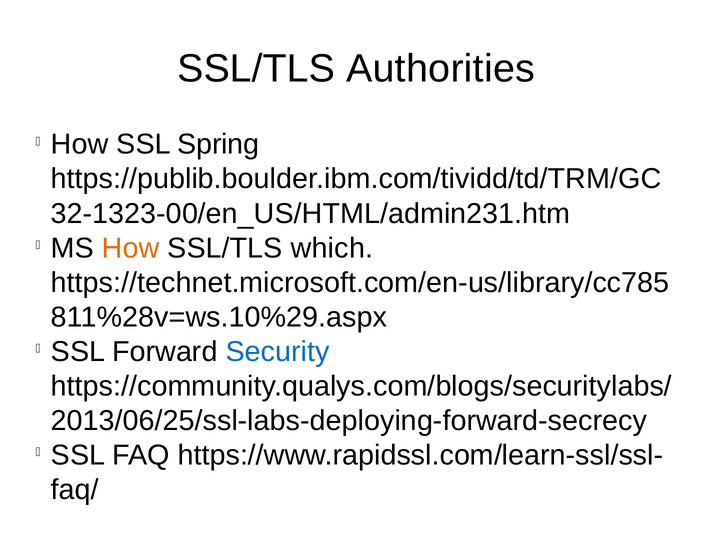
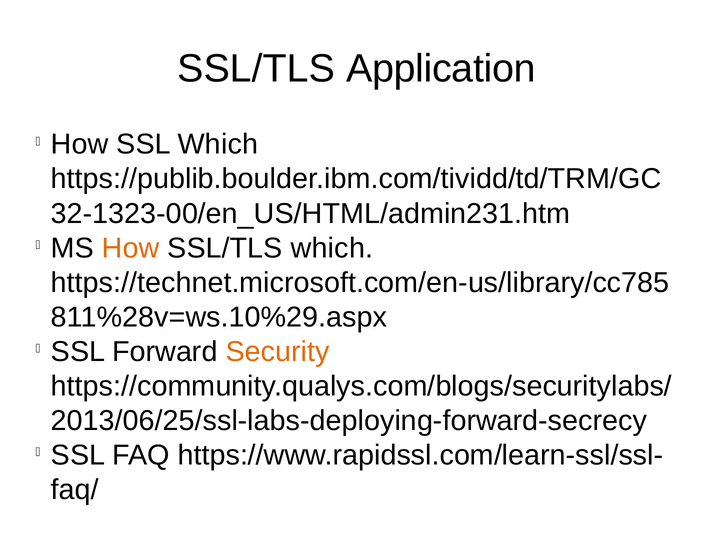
Authorities: Authorities -> Application (441, 69)
SSL Spring: Spring -> Which (218, 144)
Security colour: blue -> orange (277, 351)
